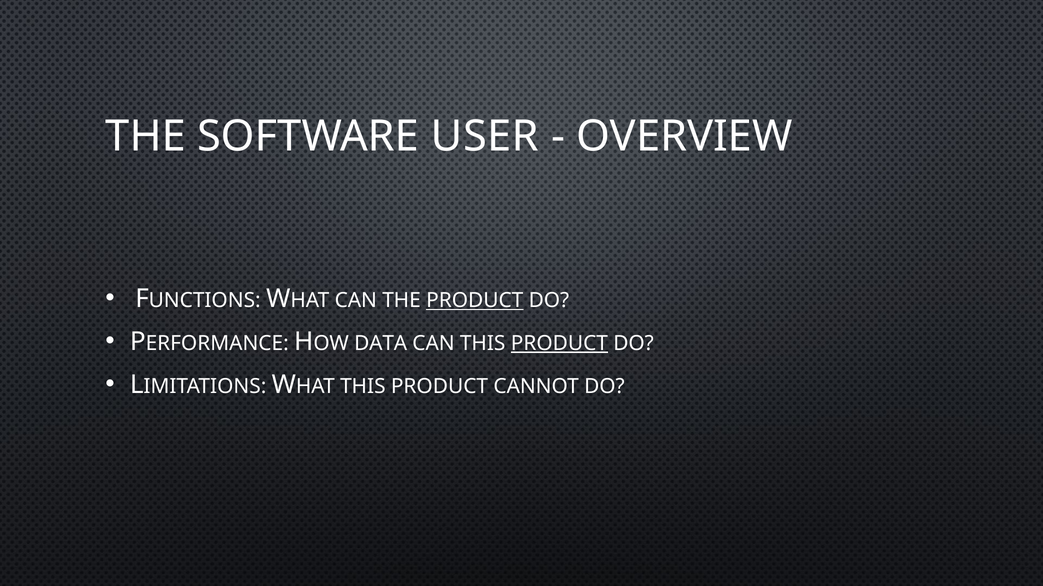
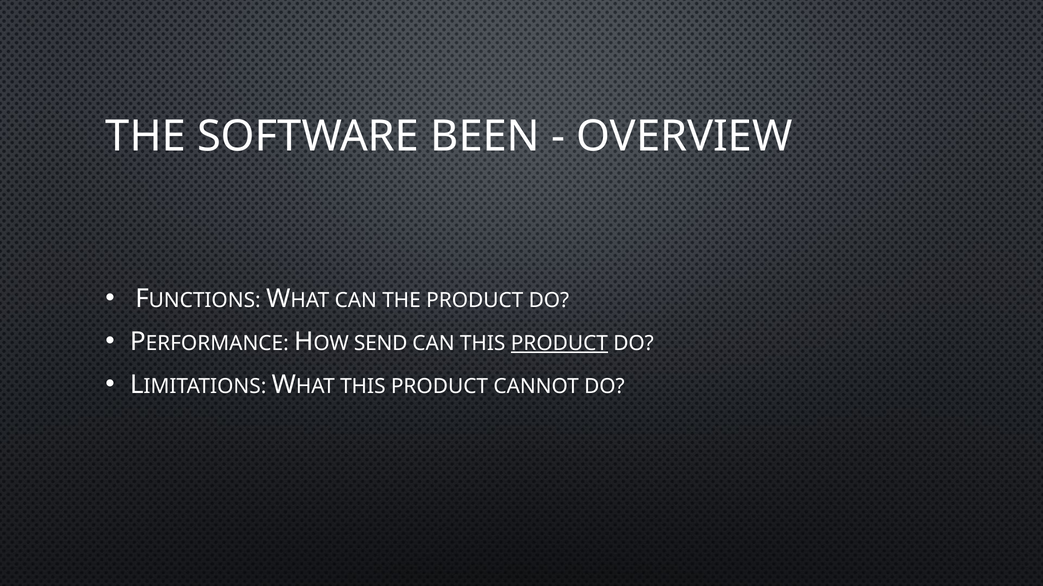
USER: USER -> BEEN (485, 137)
PRODUCT underline: present -> none (475, 301)
DATA: DATA -> SEND (381, 344)
